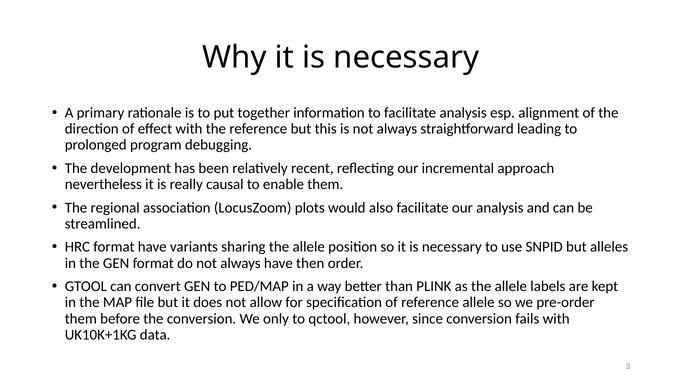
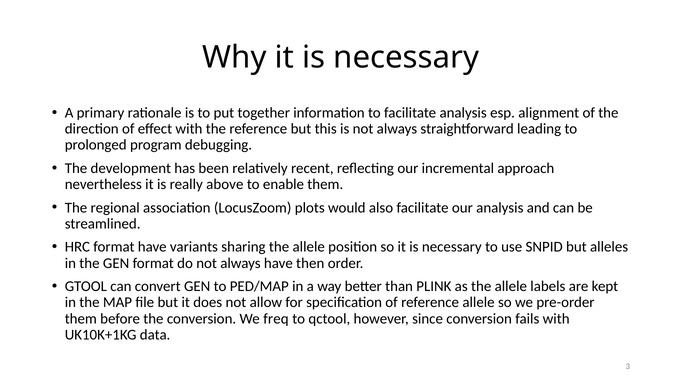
causal: causal -> above (225, 184)
only: only -> freq (276, 318)
